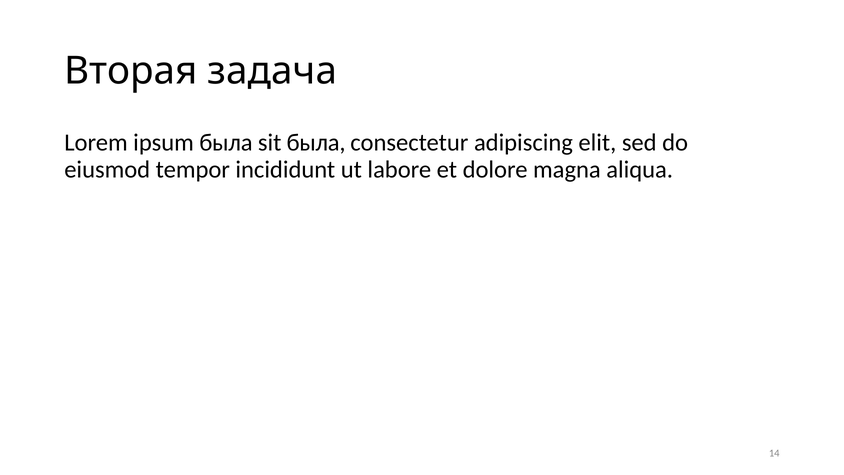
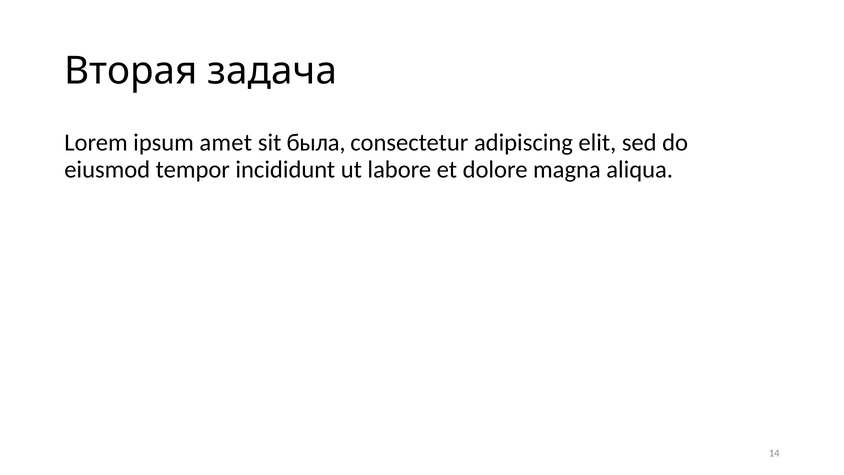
ipsum была: была -> amet (226, 143)
